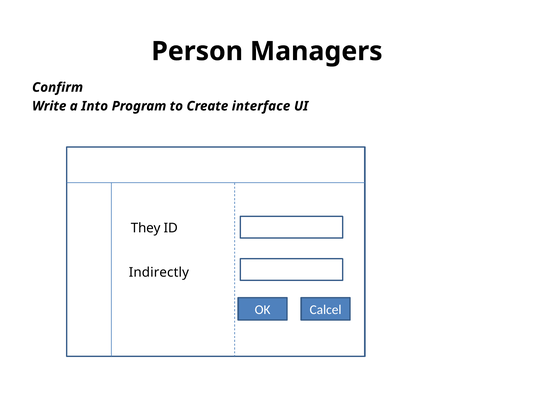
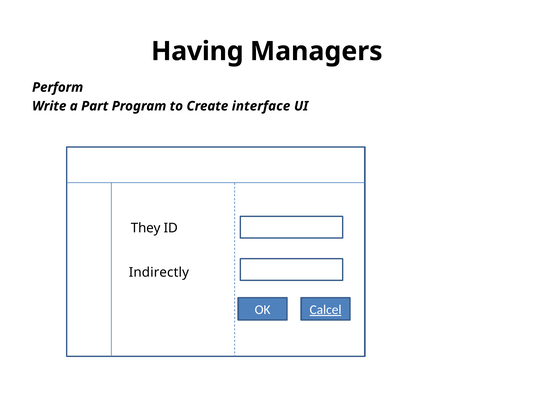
Person: Person -> Having (197, 51)
Confirm: Confirm -> Perform (58, 87)
Into: Into -> Part (95, 106)
Calcel underline: none -> present (326, 309)
